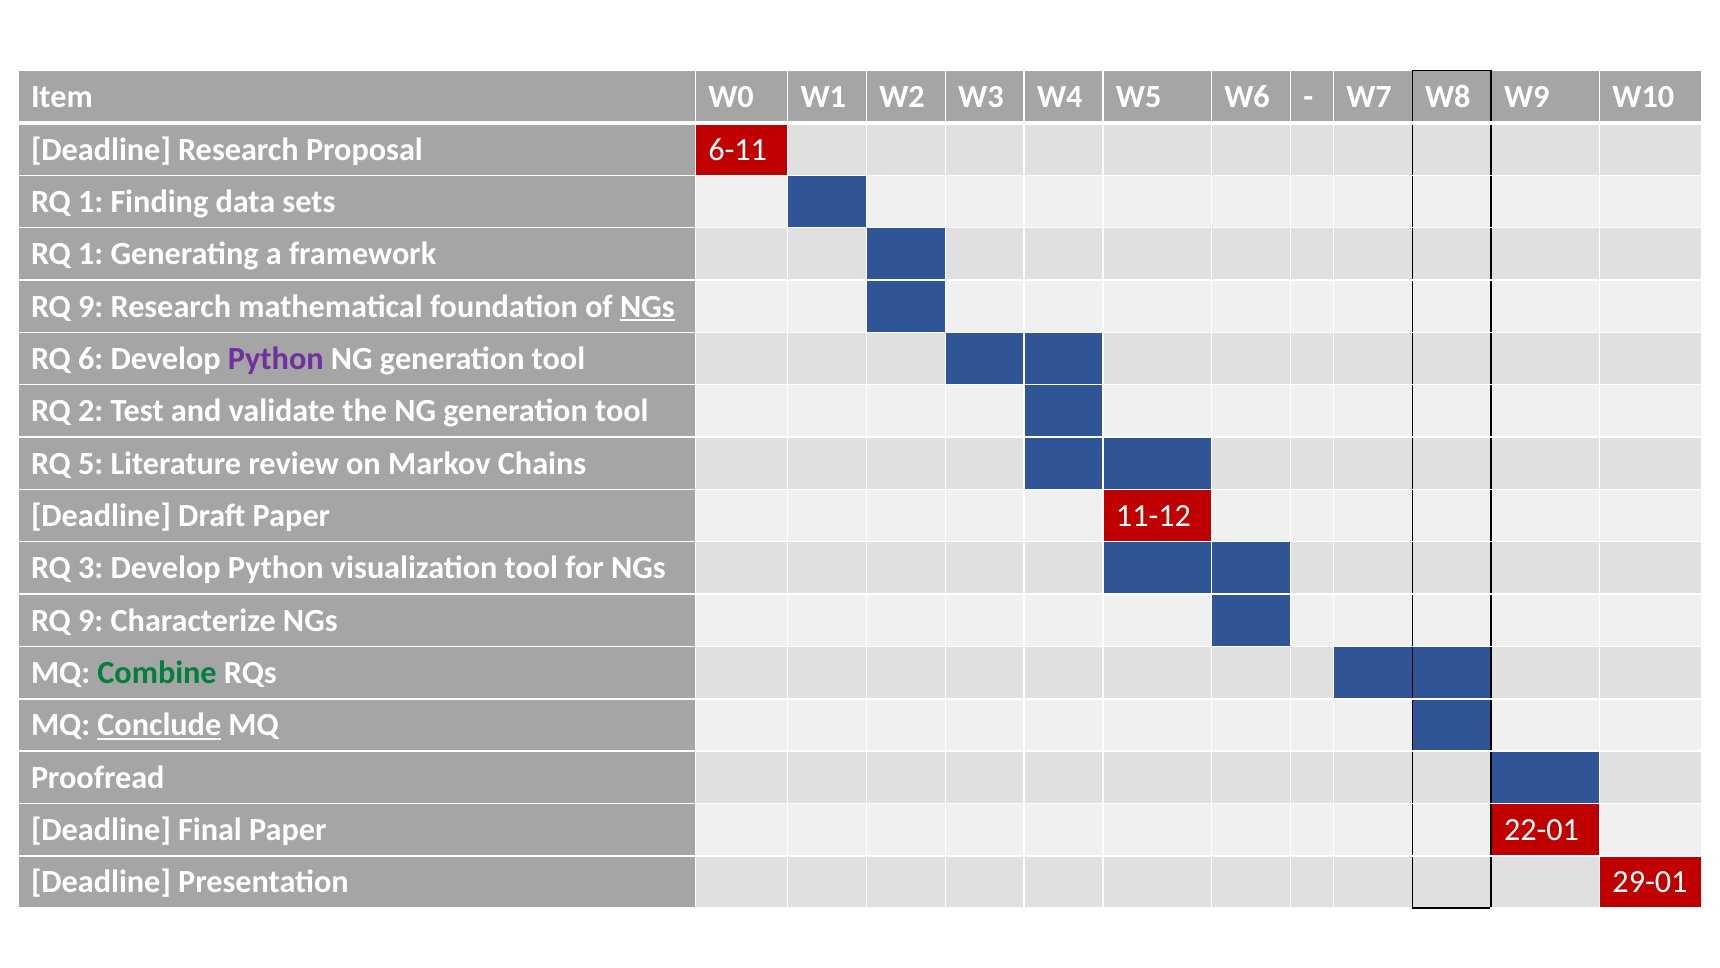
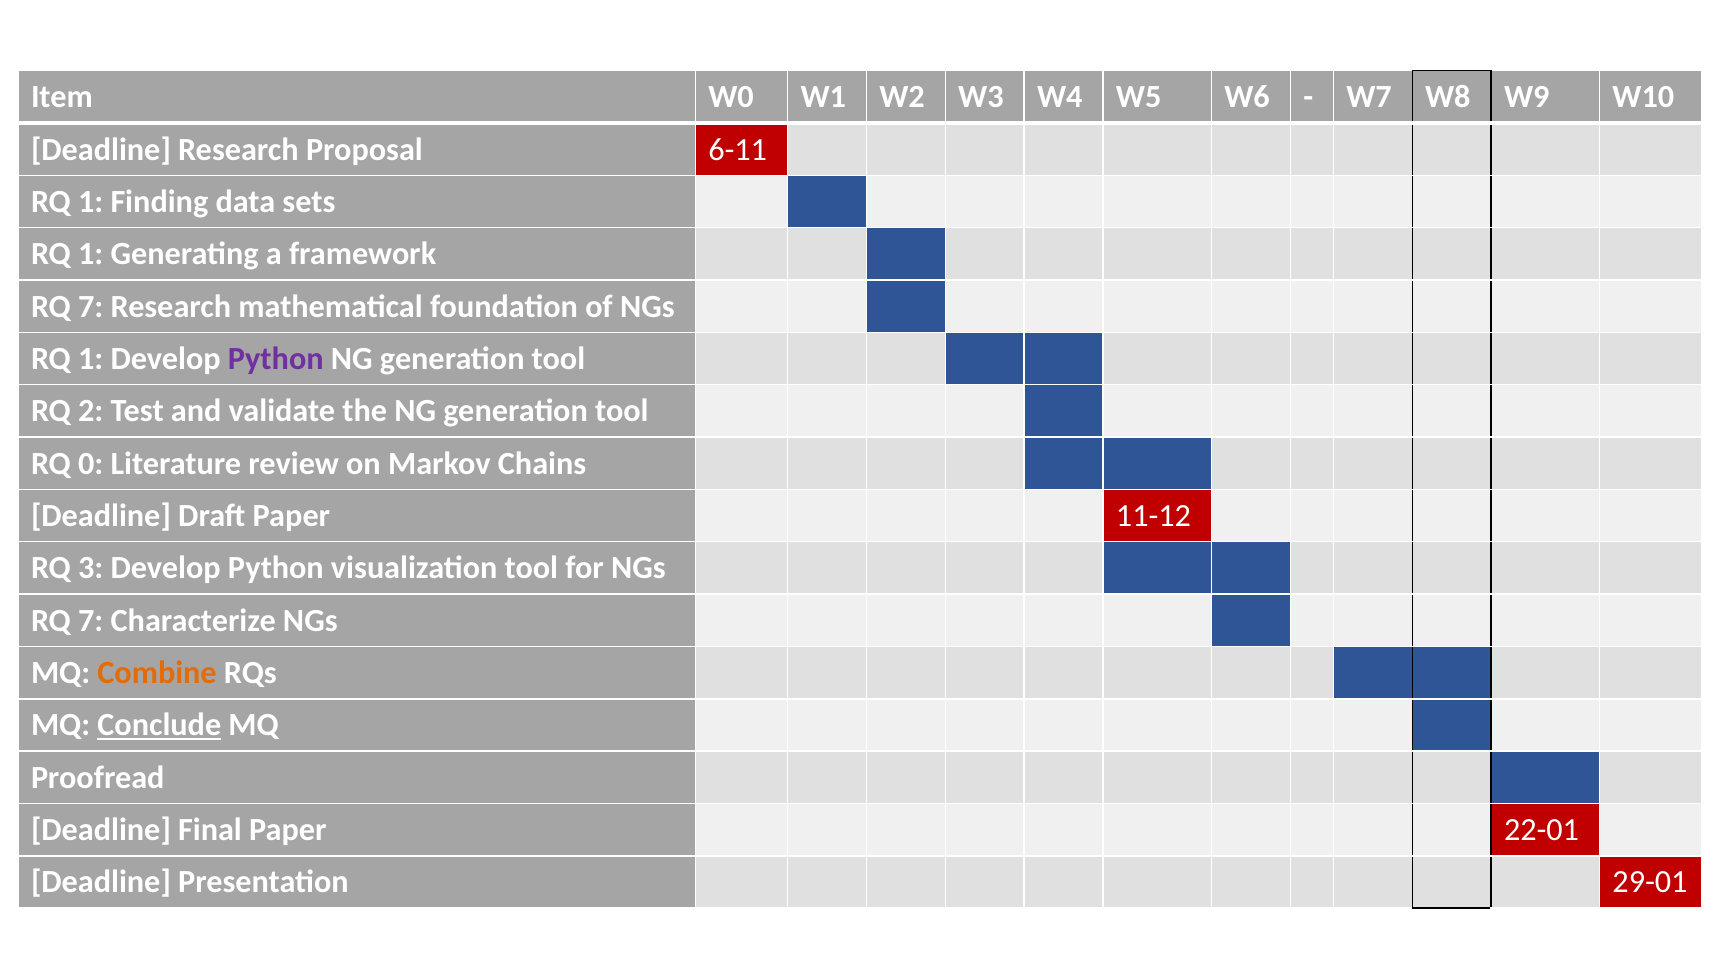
9: 9 -> 7 (91, 306)
NGs underline: present -> none (647, 306)
6: 6 -> 1 (91, 359)
5: 5 -> 0 (91, 463)
9: 9 -> 7 (91, 620)
Combine colour: green -> orange (157, 673)
